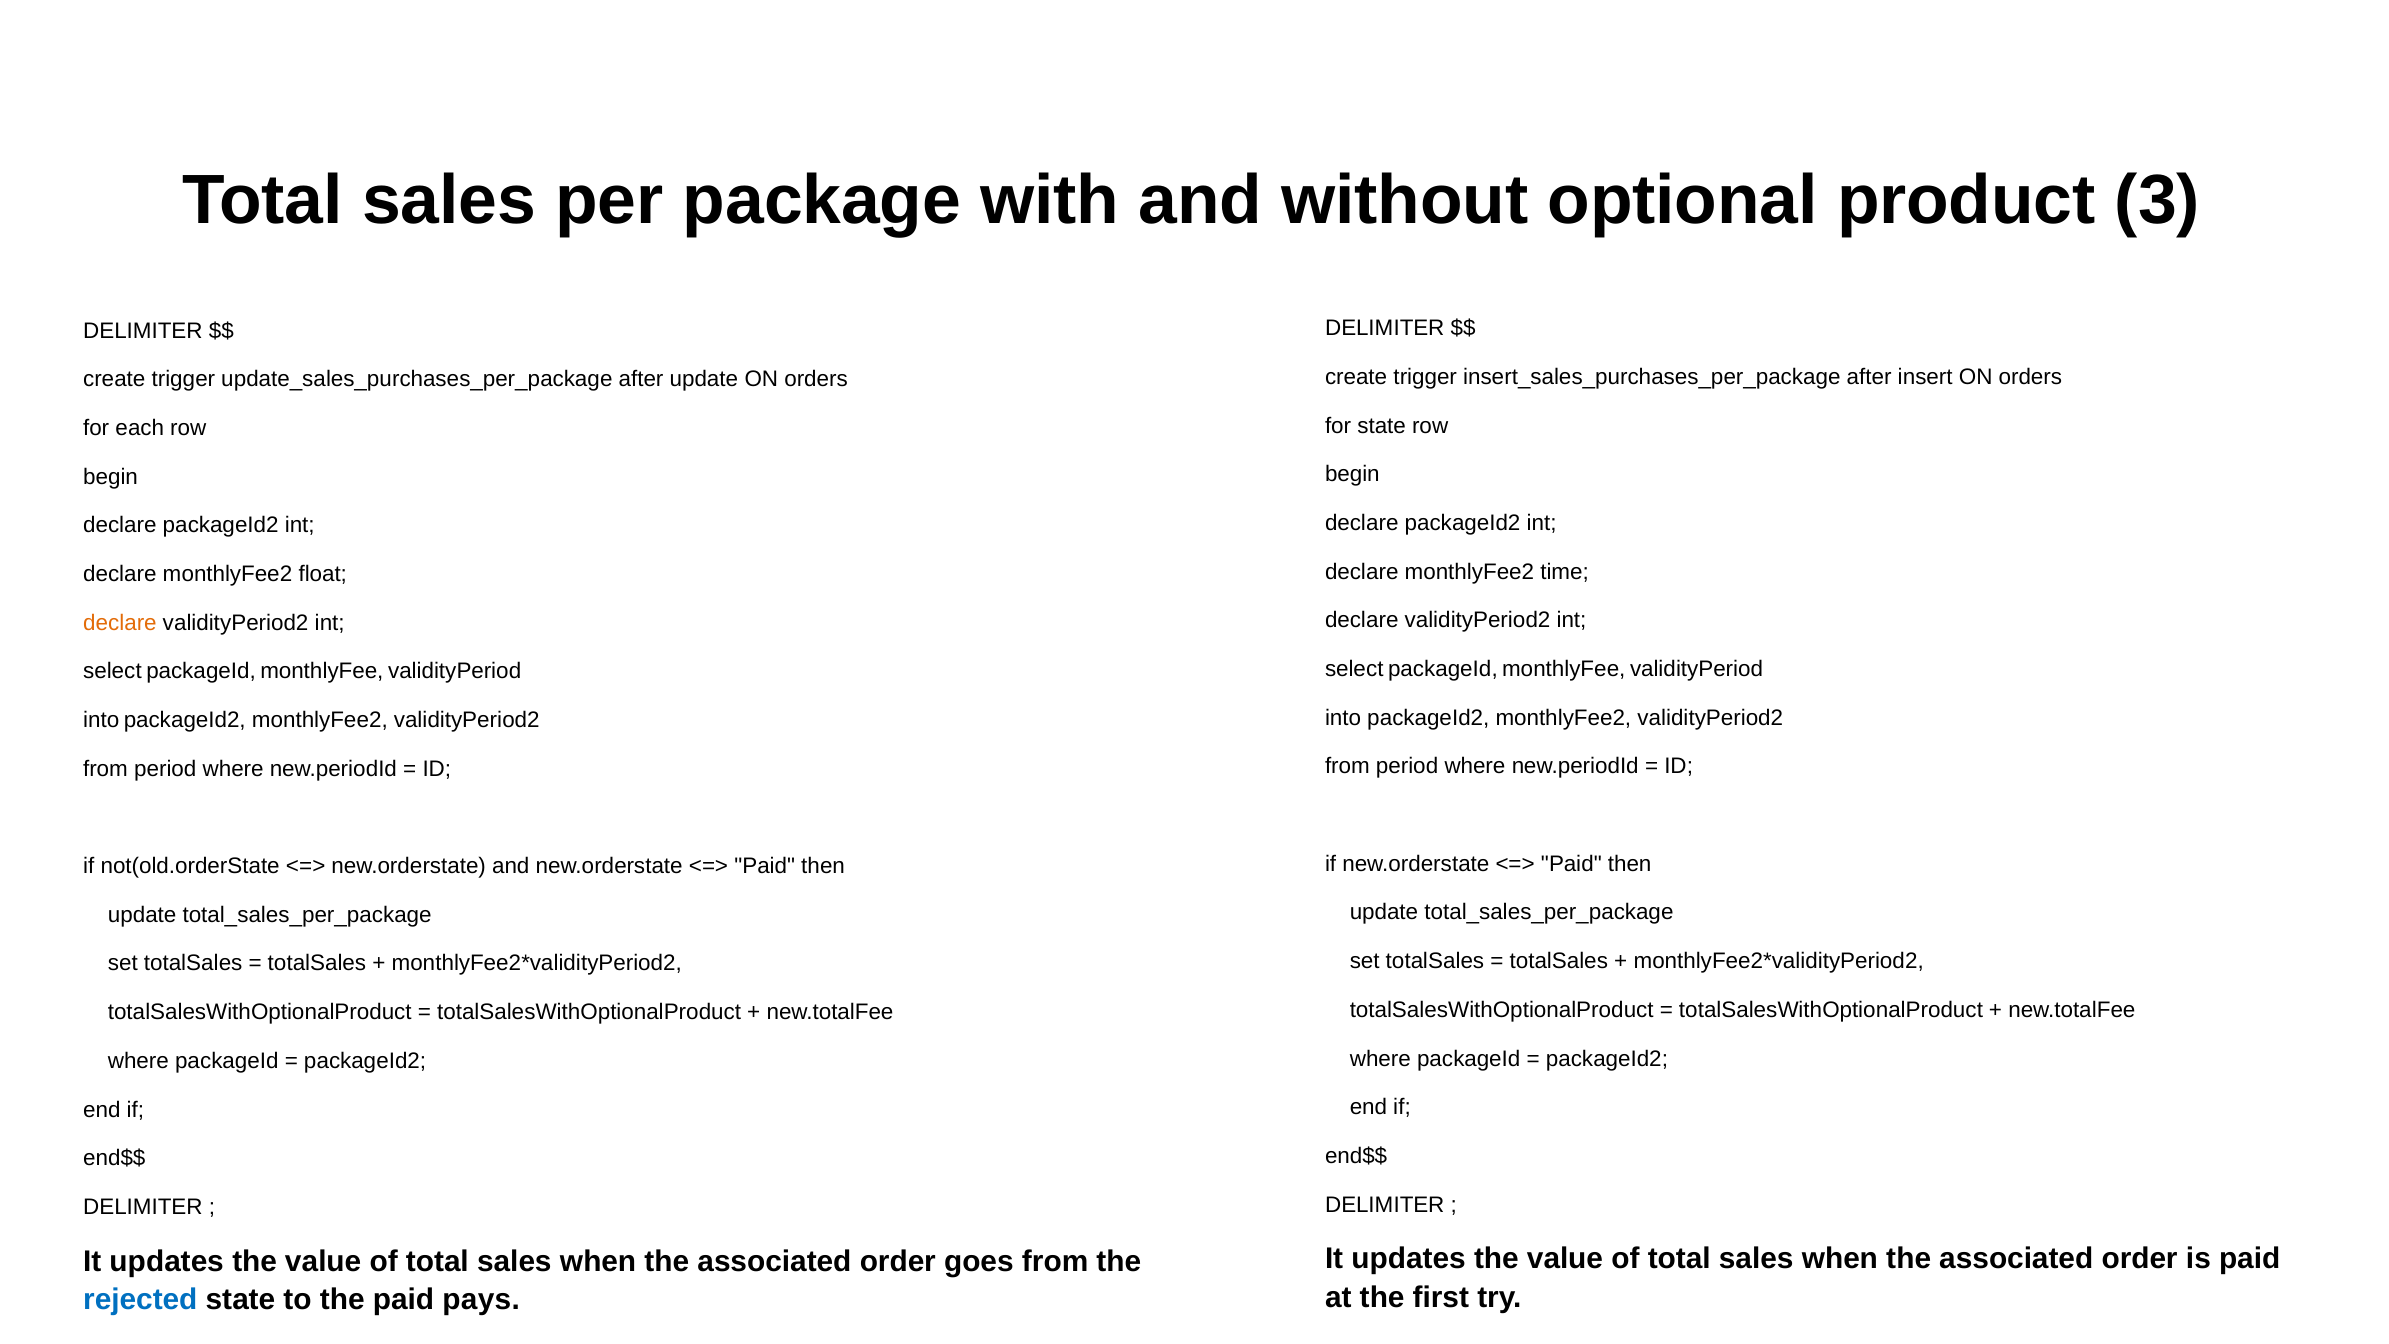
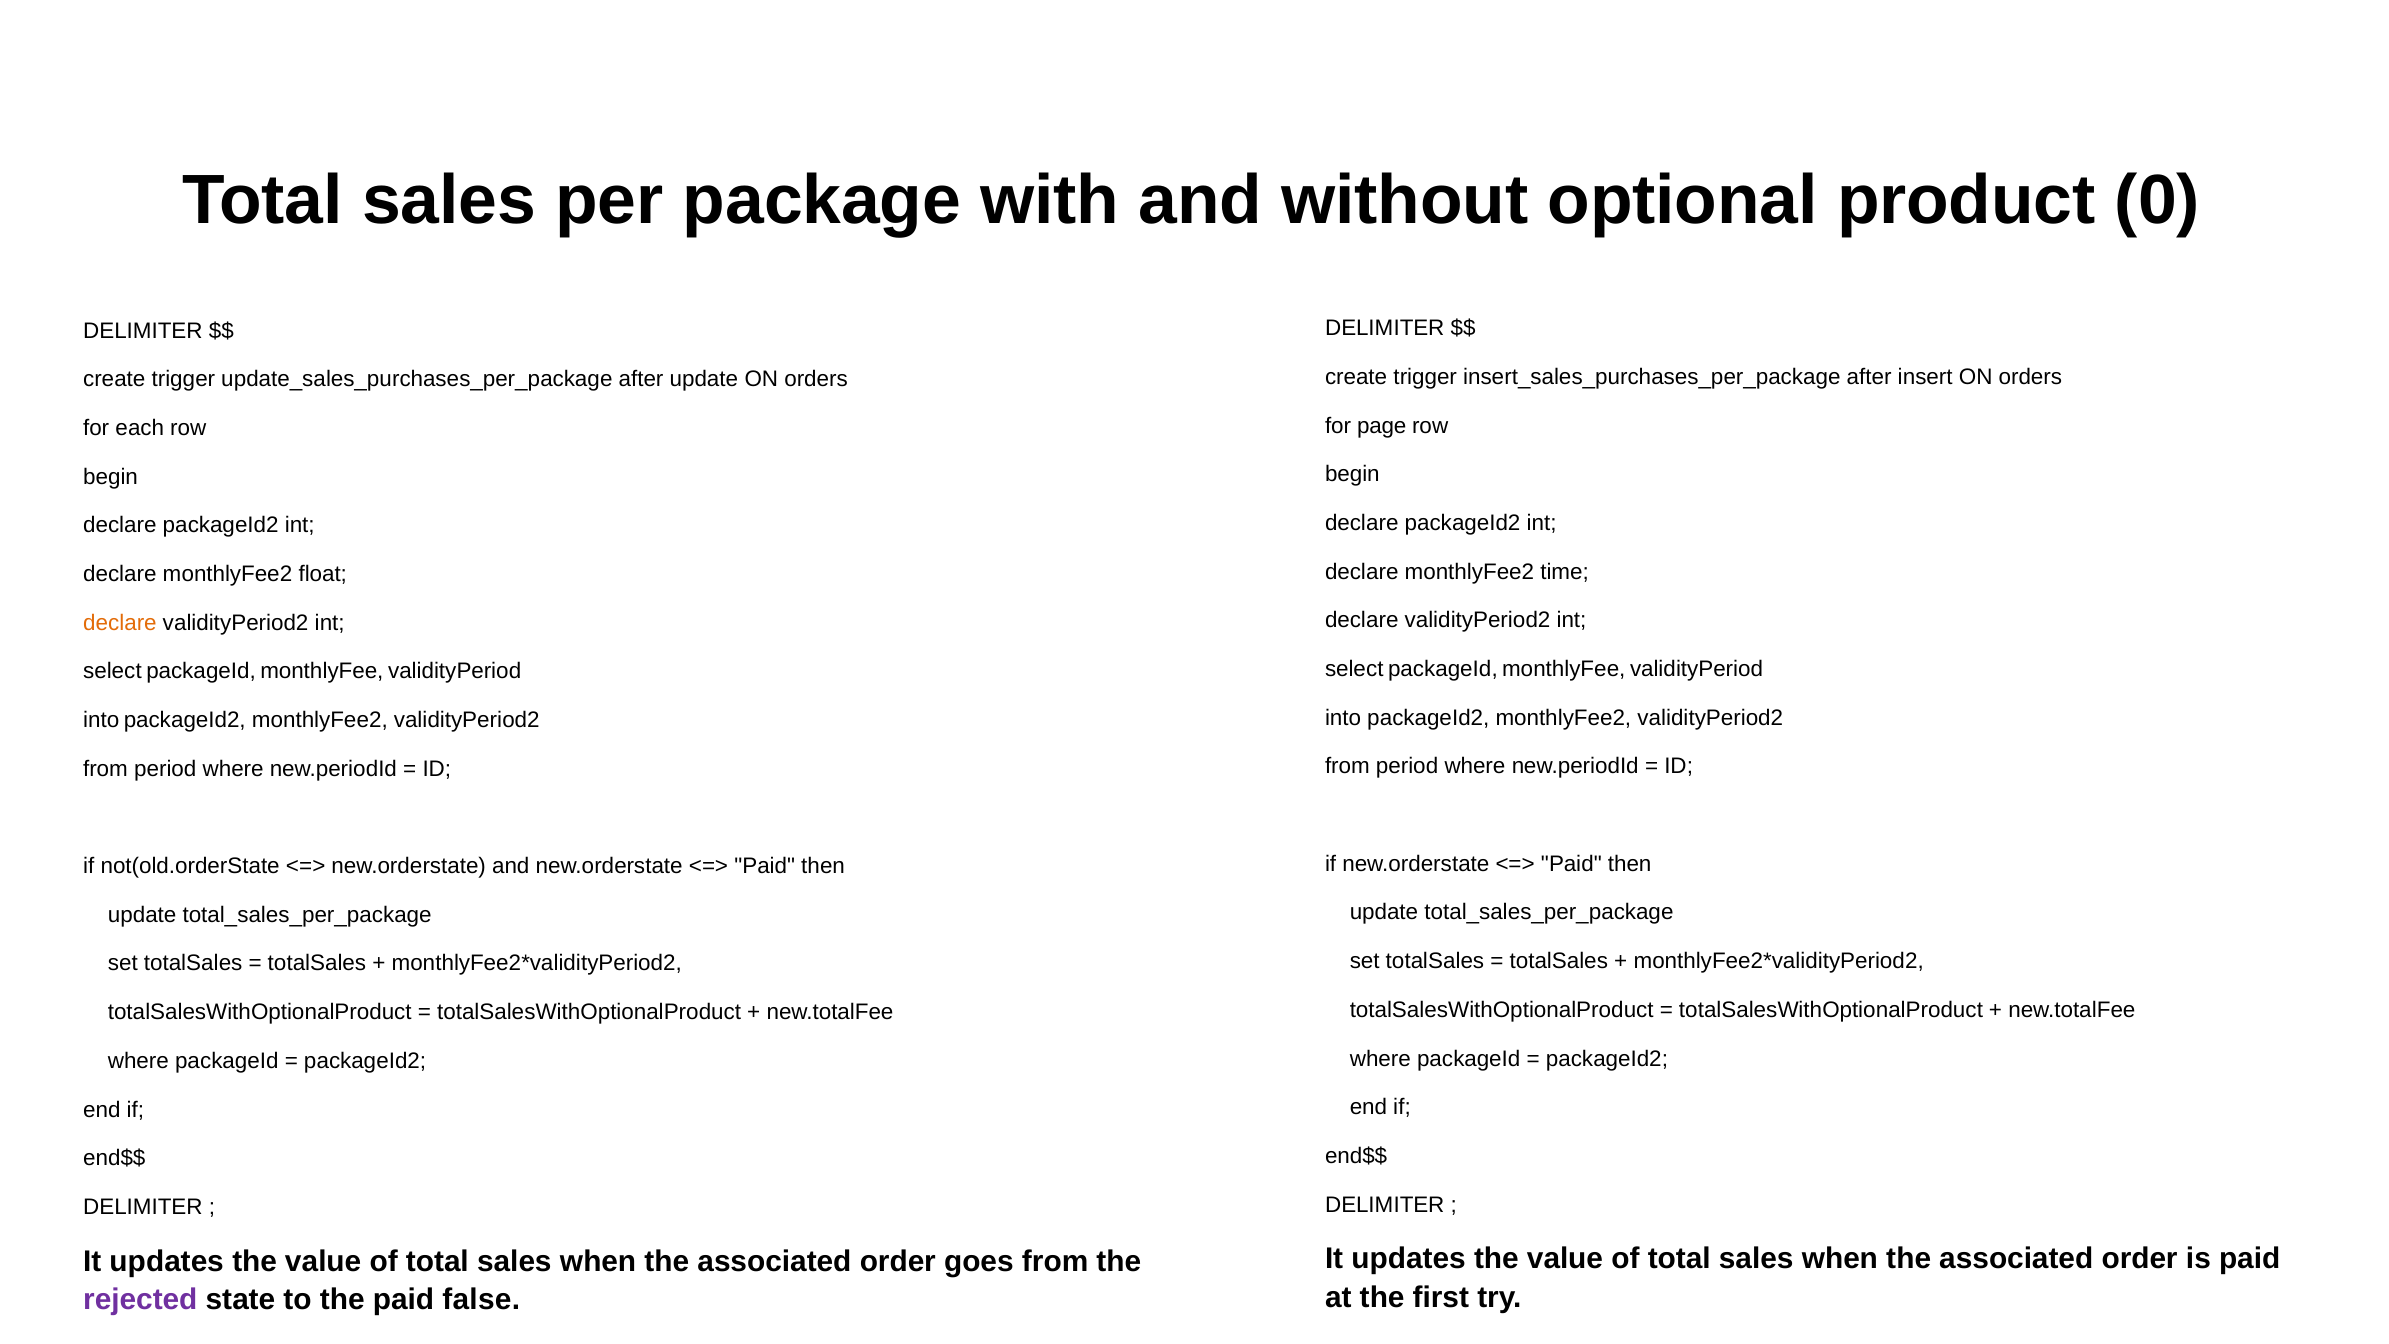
3: 3 -> 0 (2157, 201)
for state: state -> page (1382, 426)
rejected colour: blue -> purple (140, 1299)
pays: pays -> false (481, 1299)
